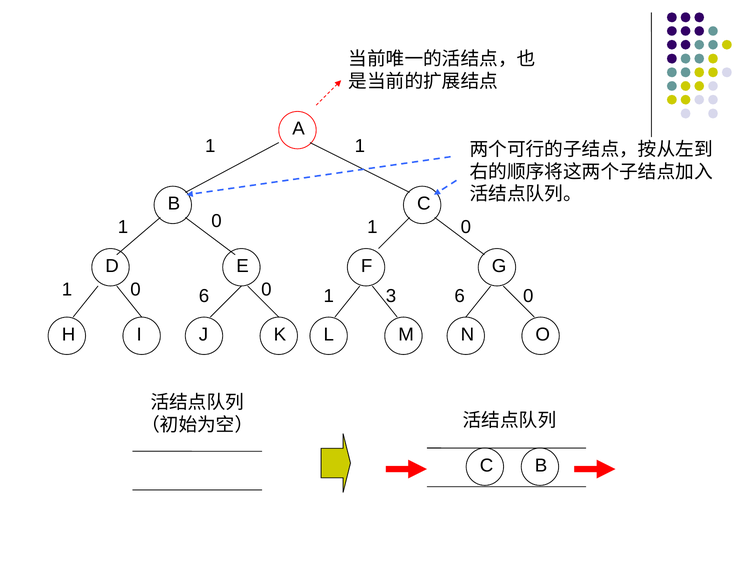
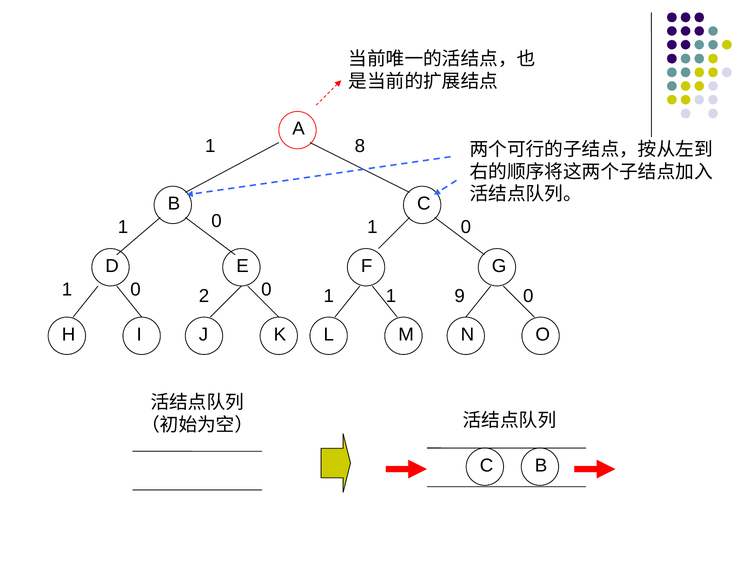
1: 1 -> 8 (360, 146)
6: 6 -> 2 (204, 296)
0 3: 3 -> 1 (391, 296)
6: 6 -> 9 (460, 296)
